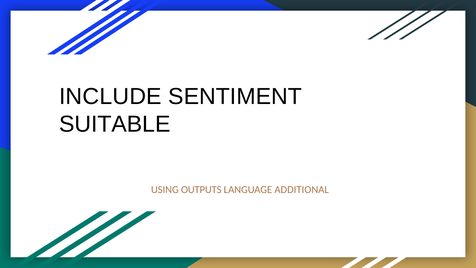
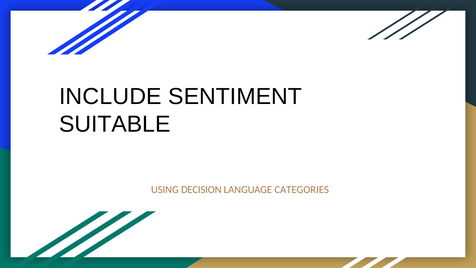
OUTPUTS: OUTPUTS -> DECISION (201, 190)
ADDITIONAL: ADDITIONAL -> CATEGORIES (302, 190)
